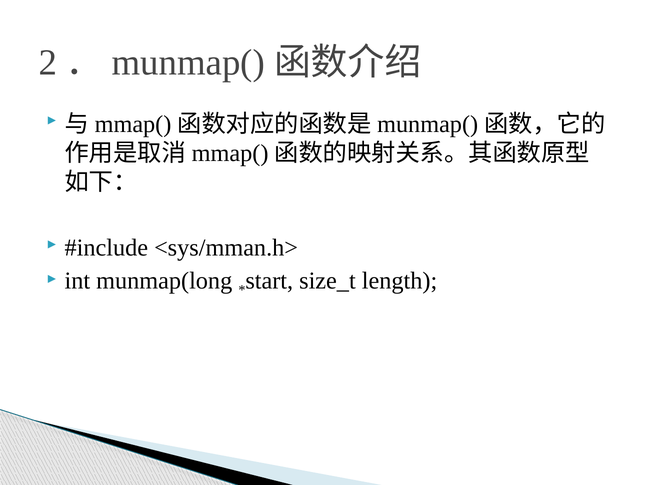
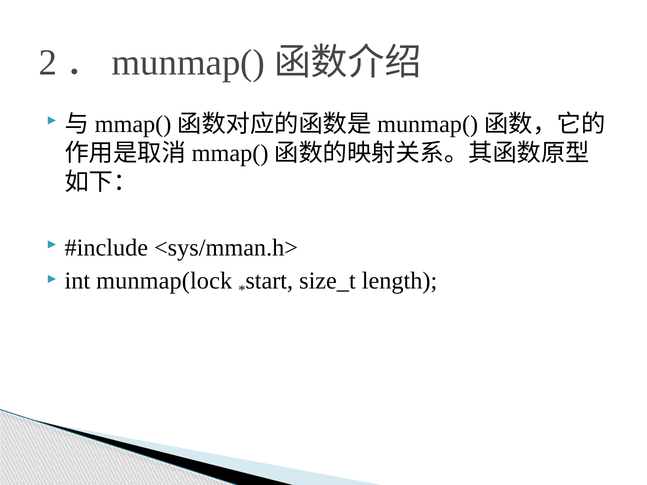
munmap(long: munmap(long -> munmap(lock (164, 281)
